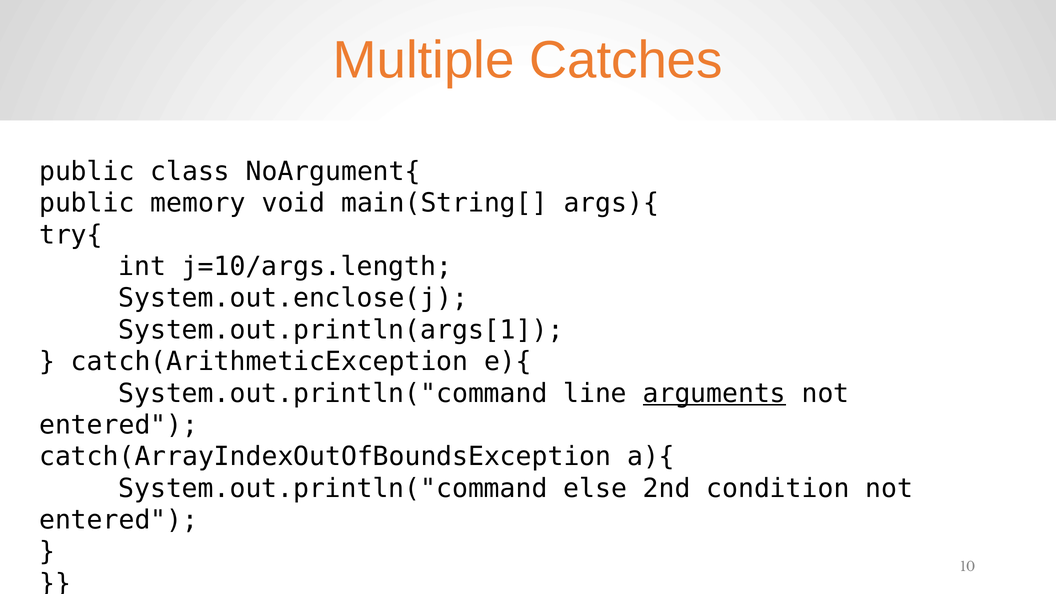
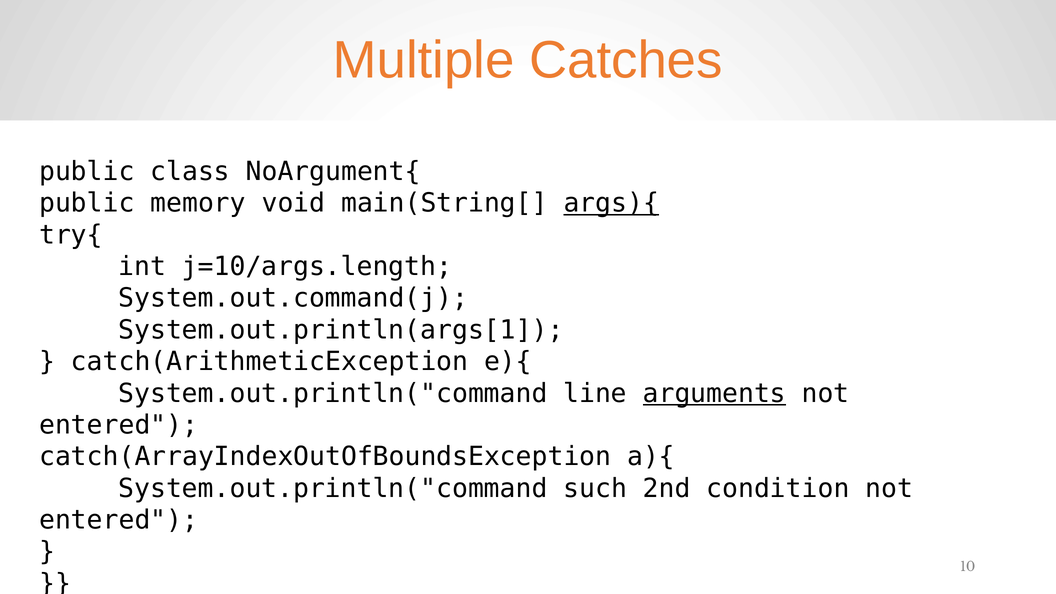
args){ underline: none -> present (611, 203)
System.out.enclose(j: System.out.enclose(j -> System.out.command(j (293, 298)
else: else -> such (595, 488)
